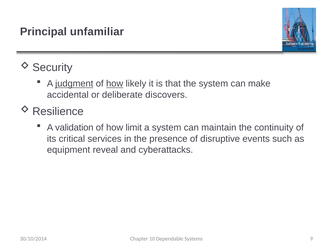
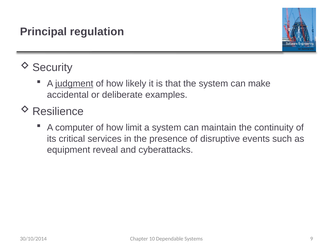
unfamiliar: unfamiliar -> regulation (97, 32)
how underline: present -> none (115, 84)
discovers: discovers -> examples (166, 95)
validation: validation -> computer (74, 127)
